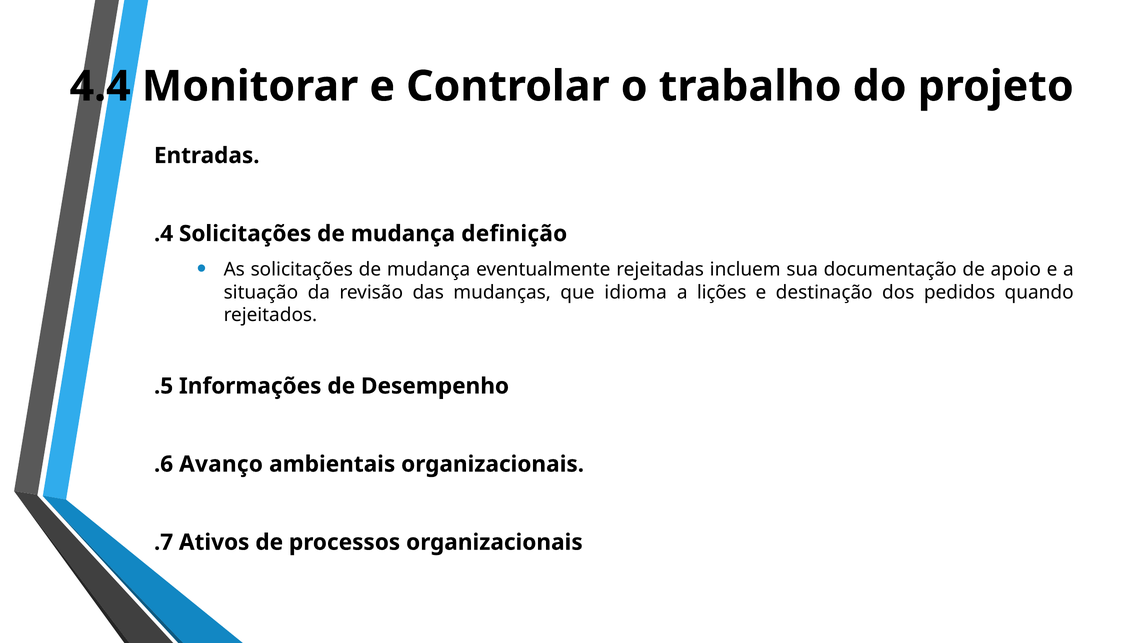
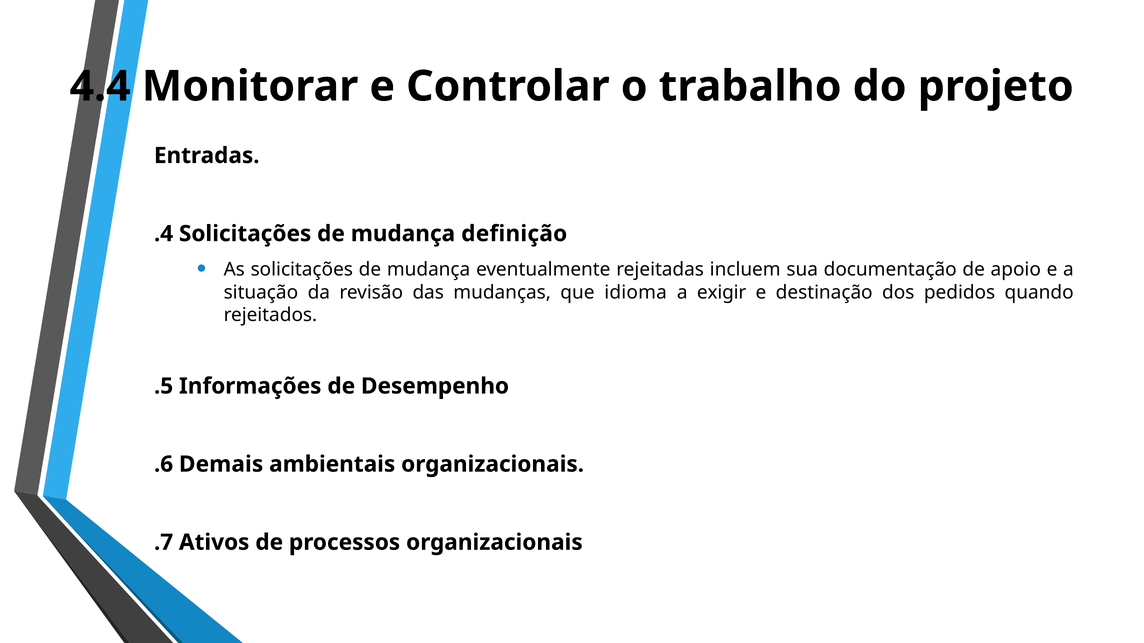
lições: lições -> exigir (722, 292)
Avanço: Avanço -> Demais (221, 465)
